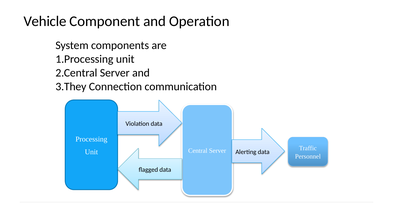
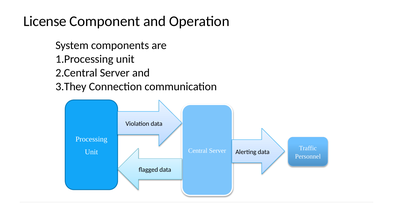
Vehicle: Vehicle -> License (45, 21)
